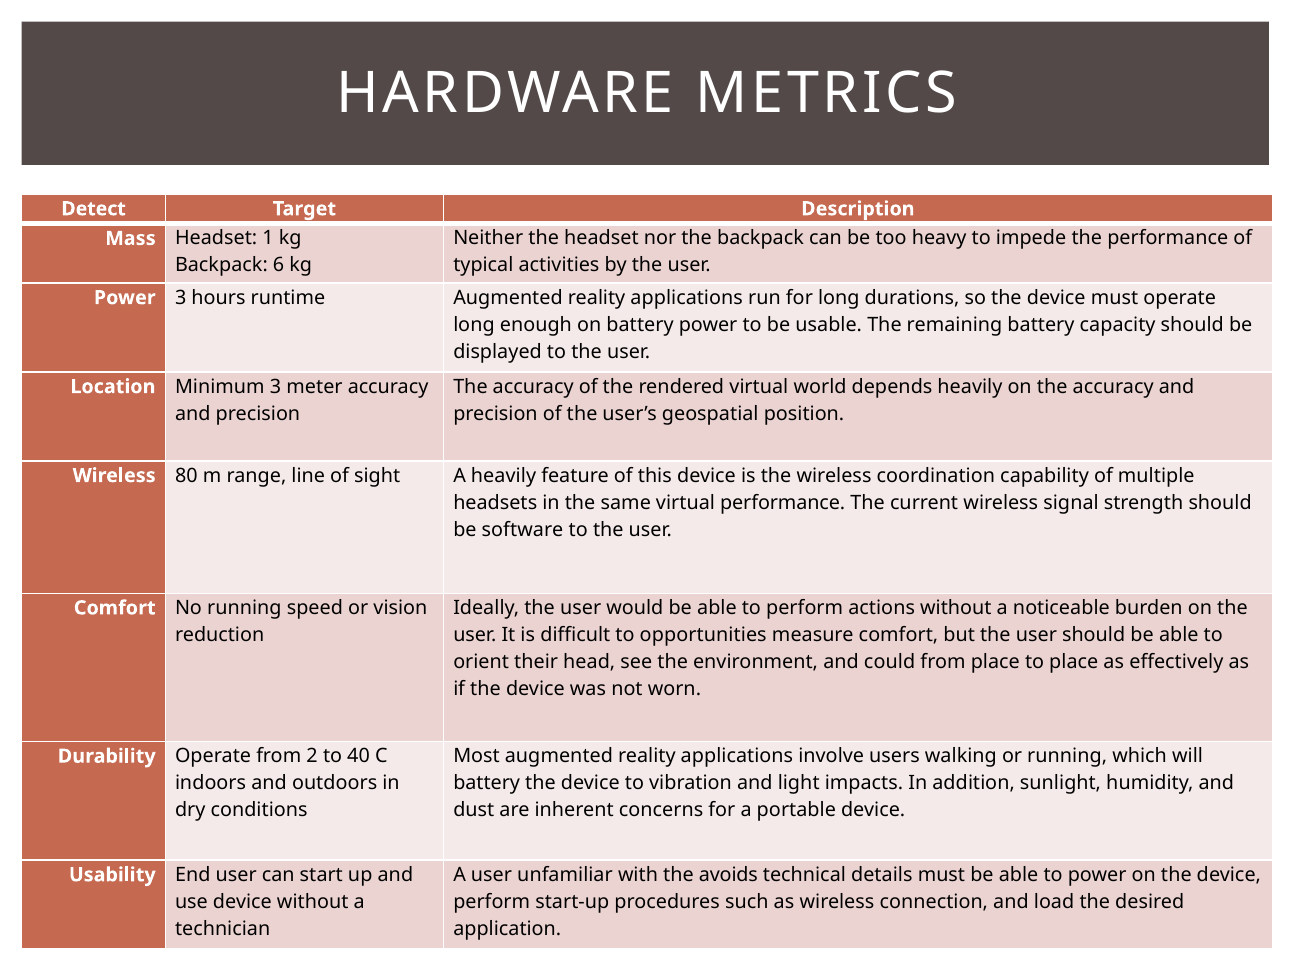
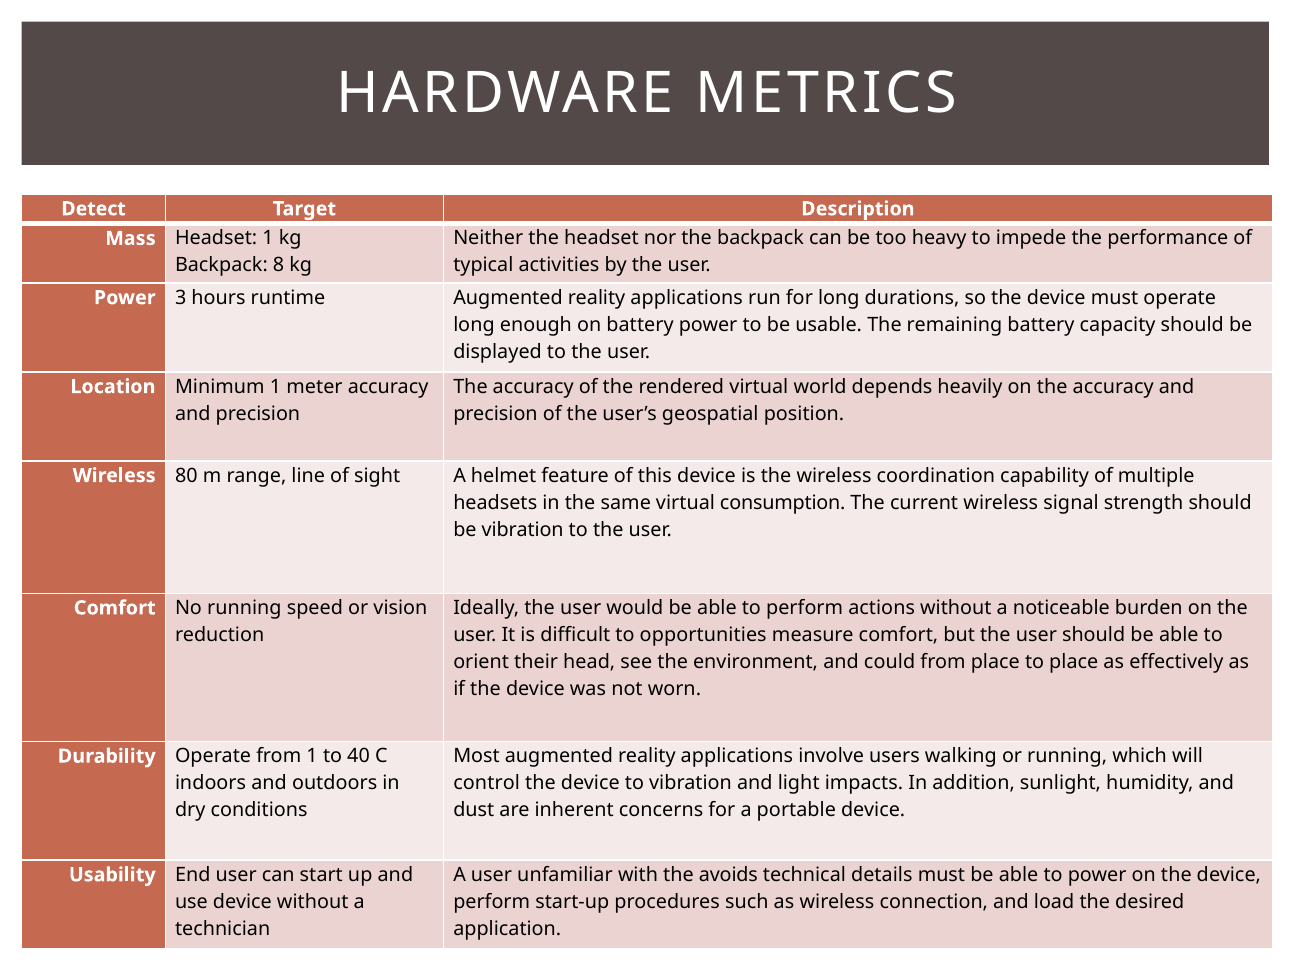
6: 6 -> 8 (278, 265)
Minimum 3: 3 -> 1 (275, 386)
A heavily: heavily -> helmet (504, 475)
virtual performance: performance -> consumption (783, 502)
be software: software -> vibration (523, 529)
from 2: 2 -> 1 (312, 756)
battery: battery -> control (487, 783)
